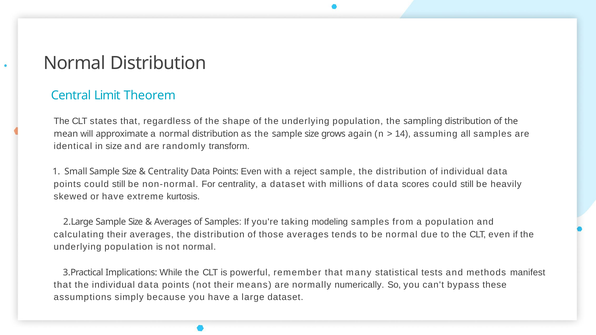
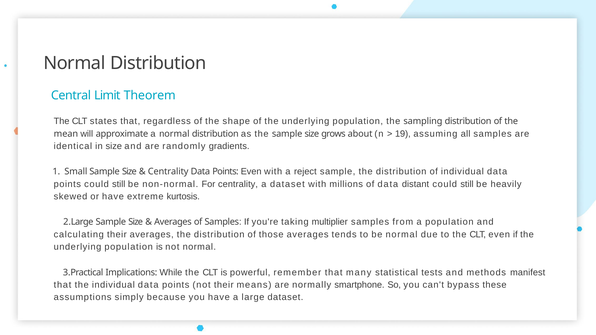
again: again -> about (360, 134)
14: 14 -> 19 (403, 134)
transform: transform -> gradients (229, 146)
scores: scores -> distant (416, 184)
modeling: modeling -> multiplier (330, 222)
numerically: numerically -> smartphone (359, 285)
